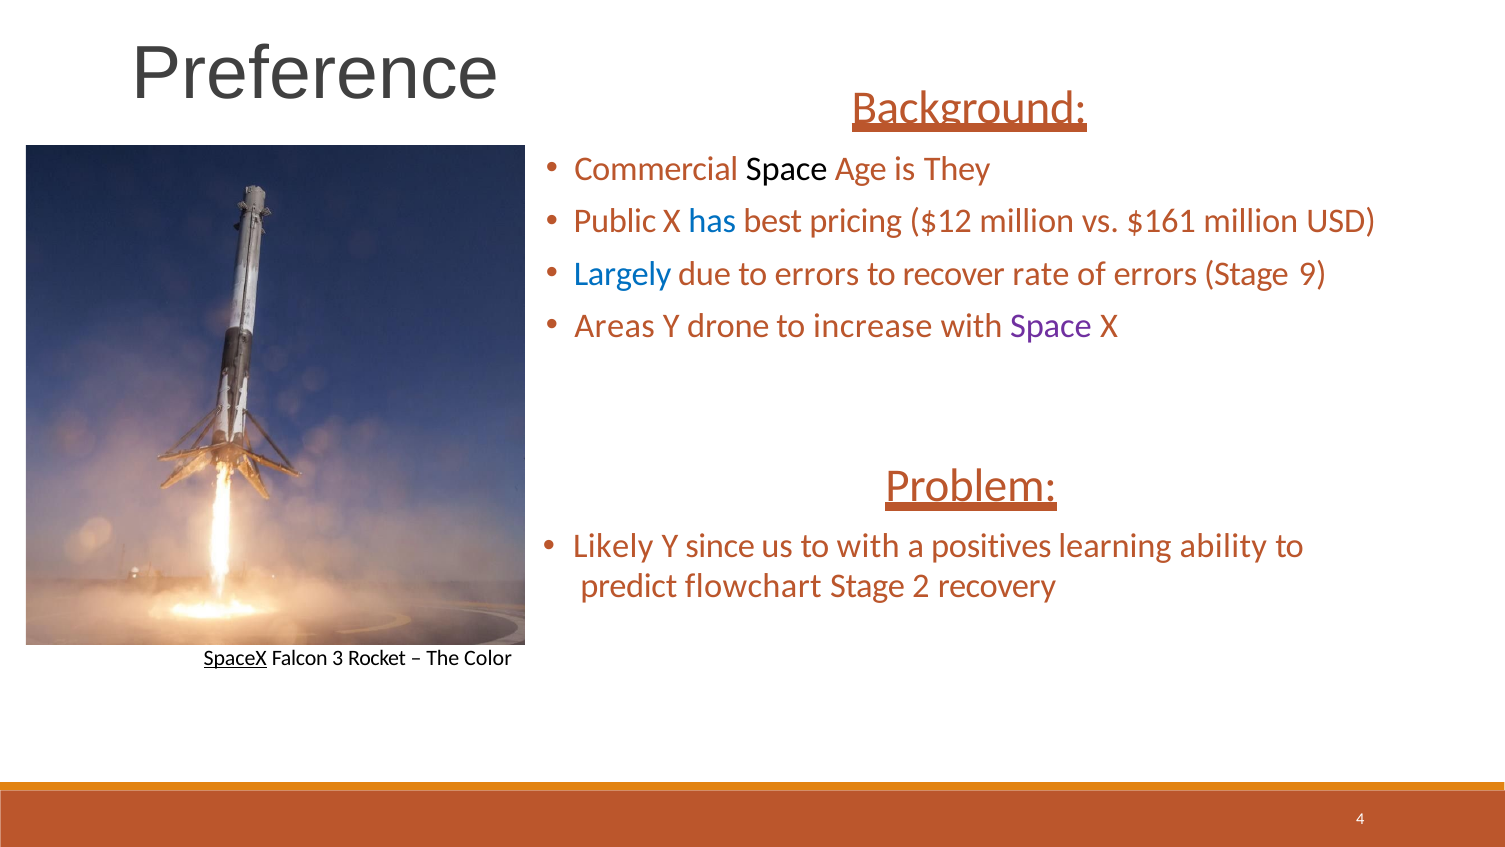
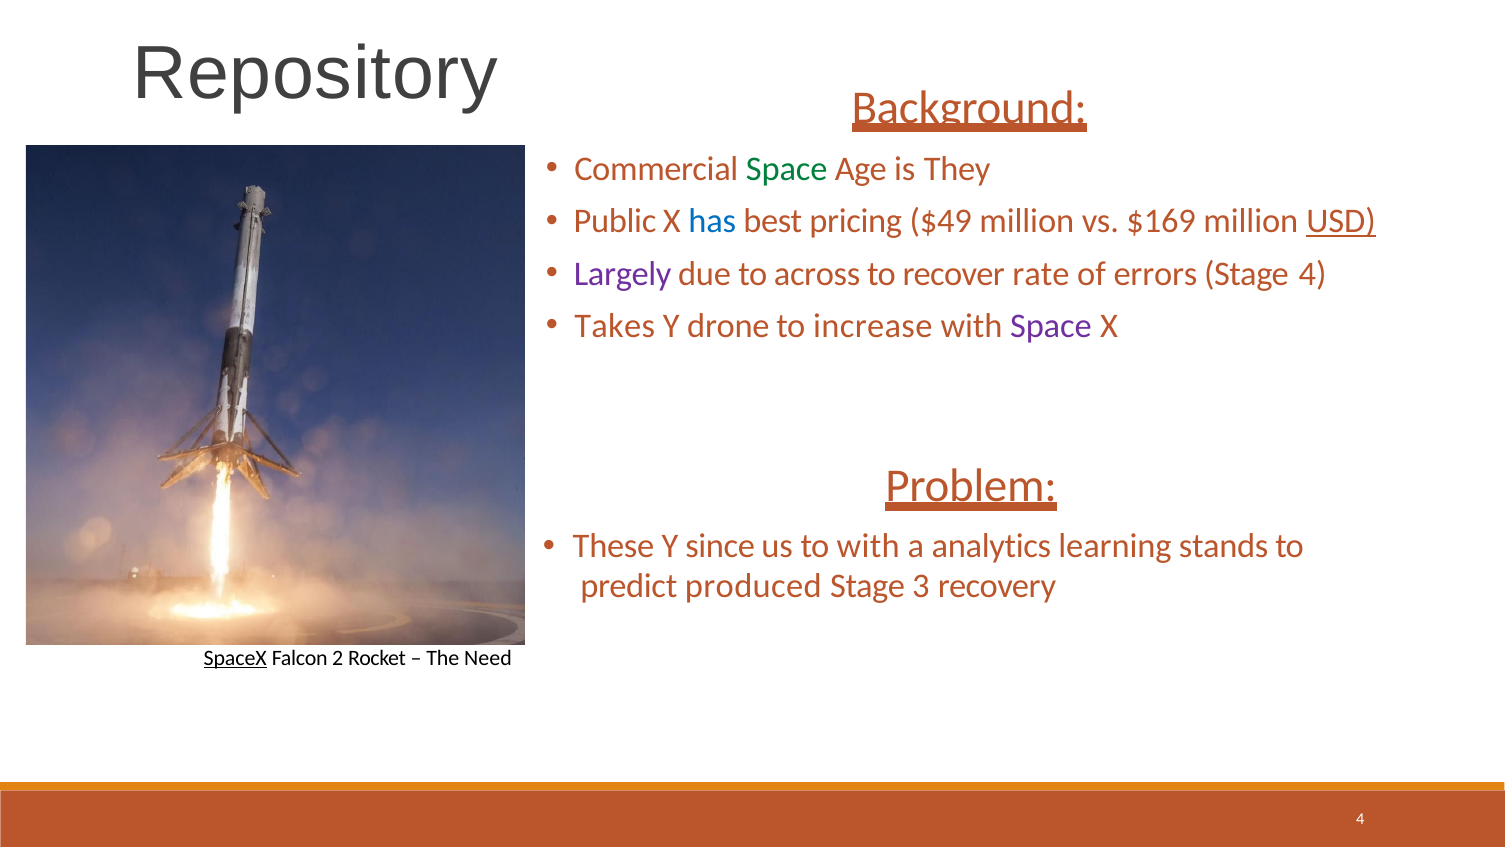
Preference: Preference -> Repository (315, 73)
Space colour: black -> green (787, 169)
$12: $12 -> $49 (941, 221)
$161: $161 -> $169 (1161, 221)
USD underline: none -> present (1341, 221)
Largely colour: blue -> purple (623, 274)
to errors: errors -> across (817, 274)
Stage 9: 9 -> 4 (1313, 274)
Areas: Areas -> Takes (615, 326)
Likely: Likely -> These (614, 546)
positives: positives -> analytics (991, 546)
ability: ability -> stands (1224, 546)
flowchart: flowchart -> produced (753, 586)
2: 2 -> 3 (921, 586)
3: 3 -> 2 (338, 658)
Color: Color -> Need (488, 658)
